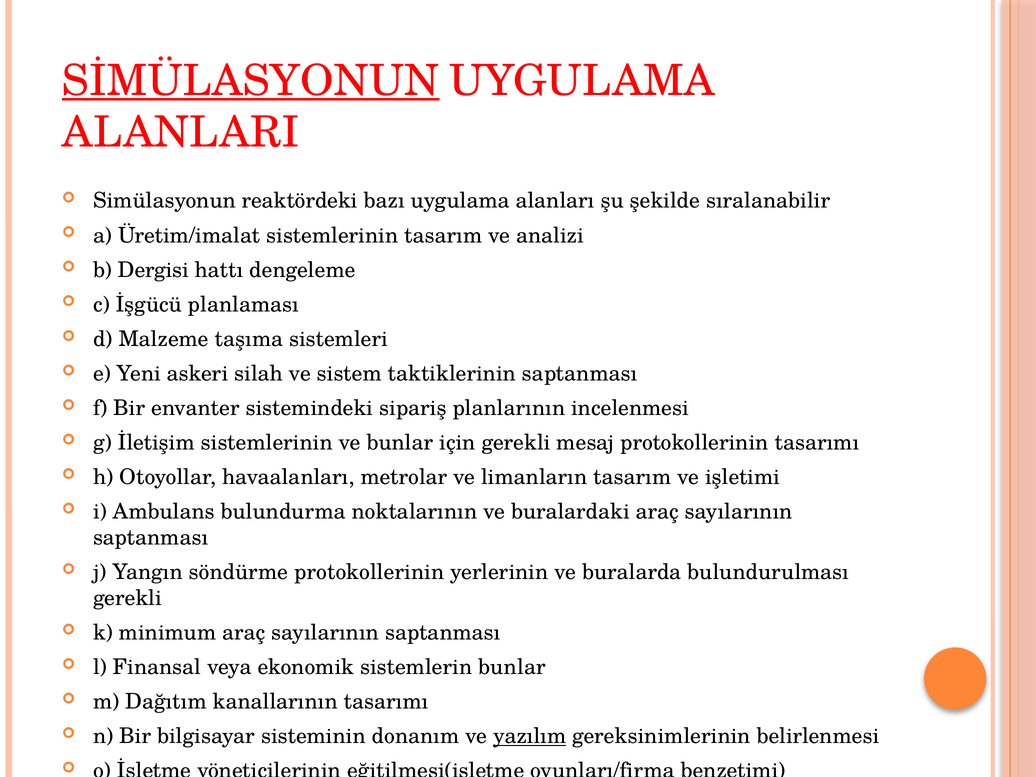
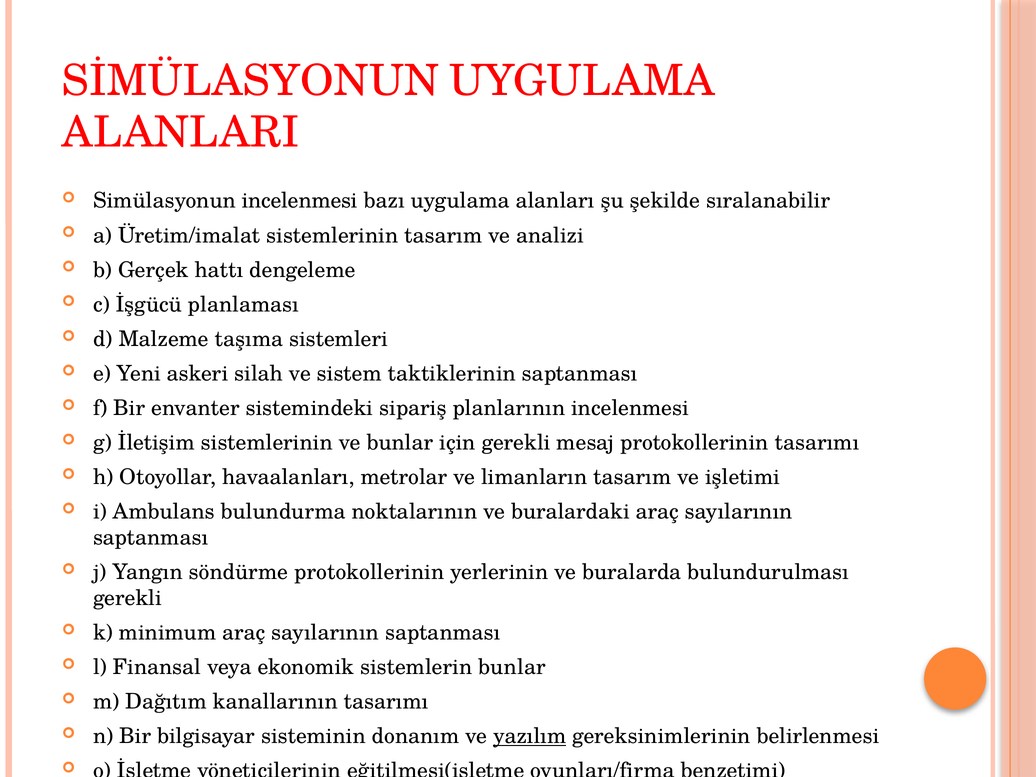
SİMÜLASYONUN underline: present -> none (251, 81)
Simülasyonun reaktördeki: reaktördeki -> incelenmesi (300, 201)
Dergisi: Dergisi -> Gerçek (153, 270)
